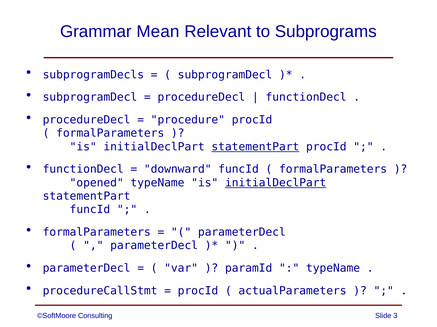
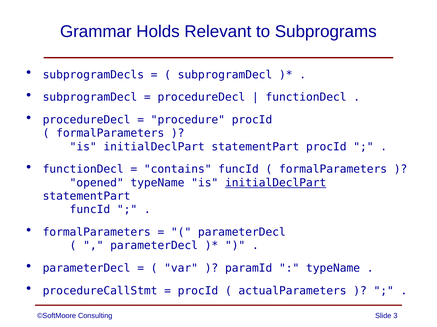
Mean: Mean -> Holds (158, 32)
statementPart underline: present -> none (255, 147)
downward: downward -> contains (178, 170)
